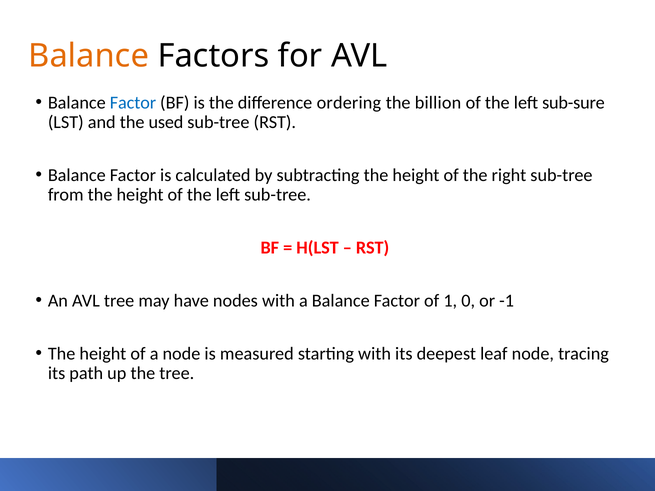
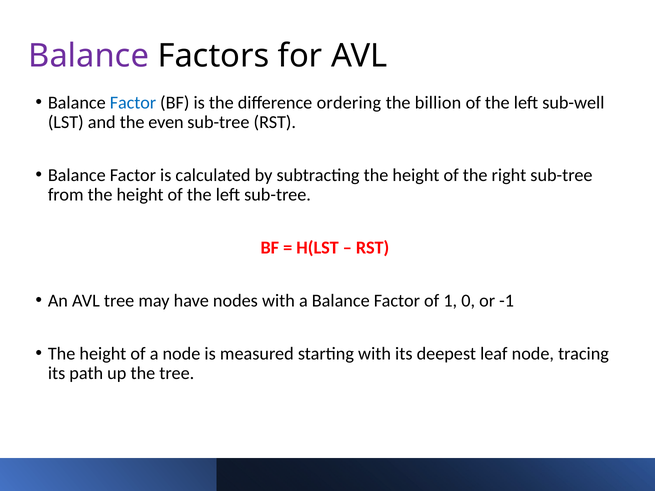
Balance colour: orange -> purple (89, 56)
sub-sure: sub-sure -> sub-well (573, 103)
used: used -> even (166, 122)
